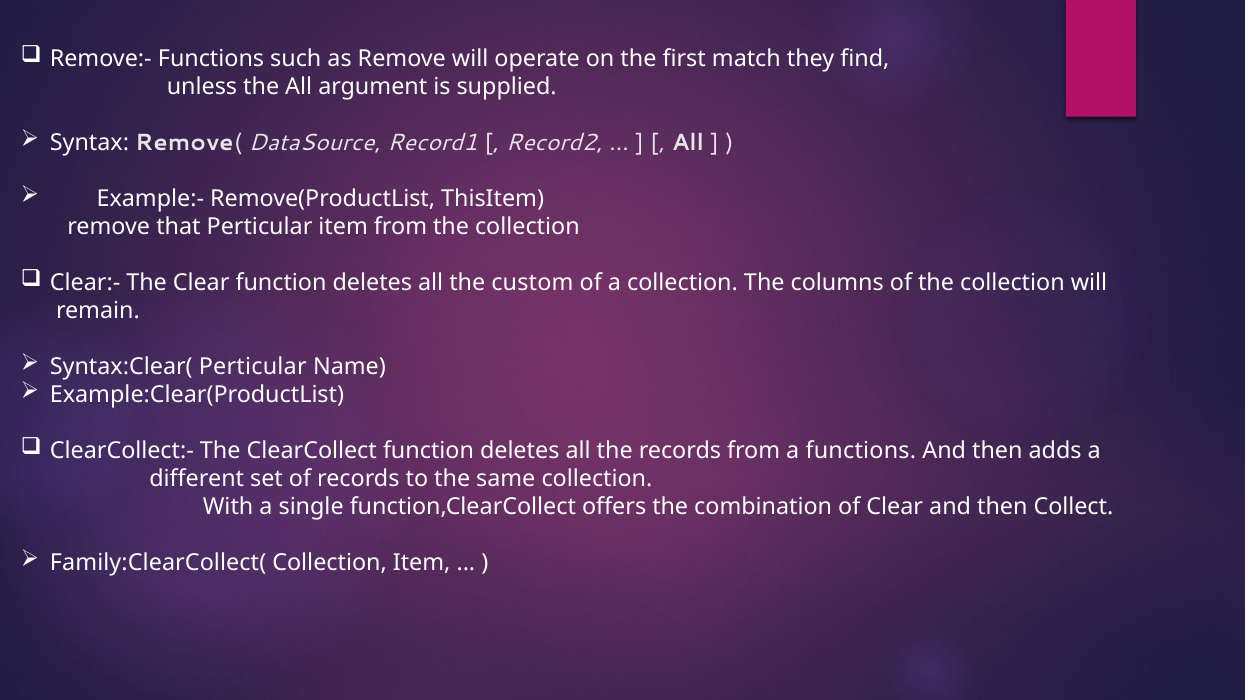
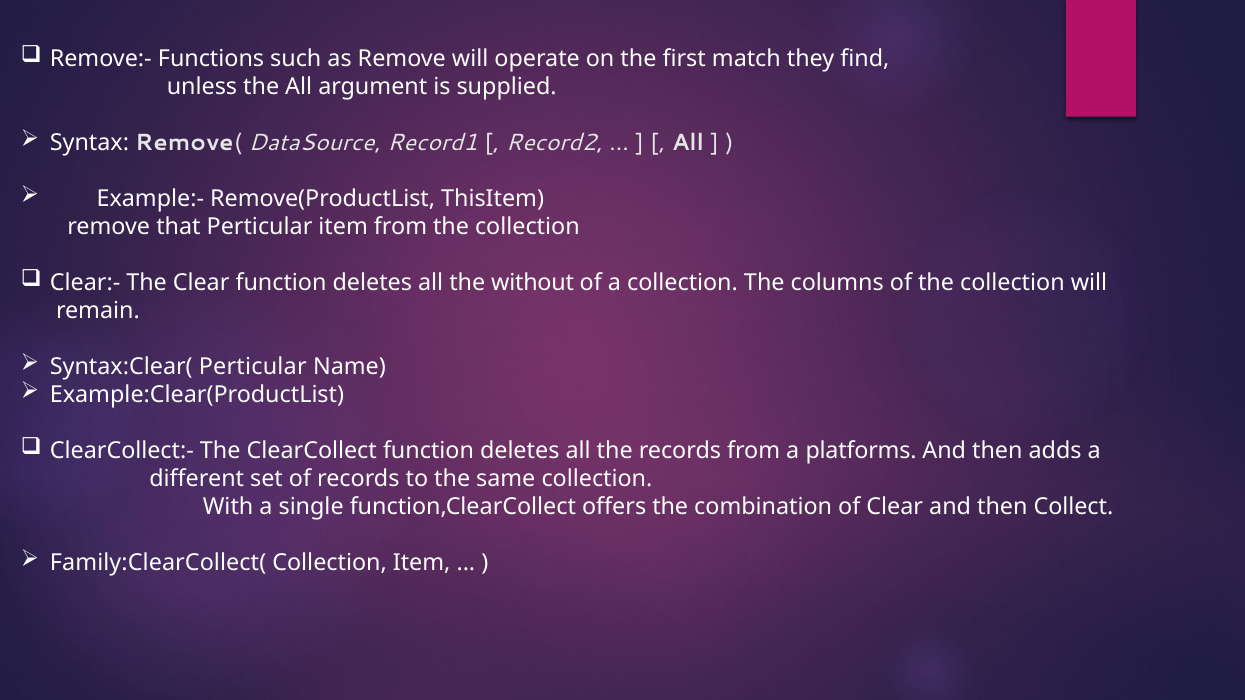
custom: custom -> without (533, 283)
a functions: functions -> platforms (861, 451)
